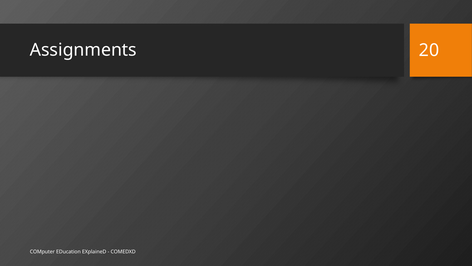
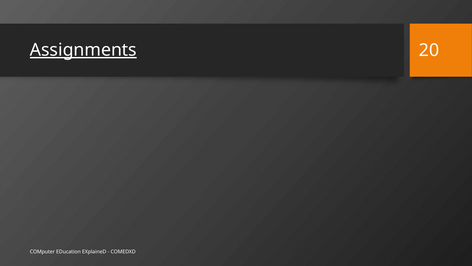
Assignments underline: none -> present (83, 50)
